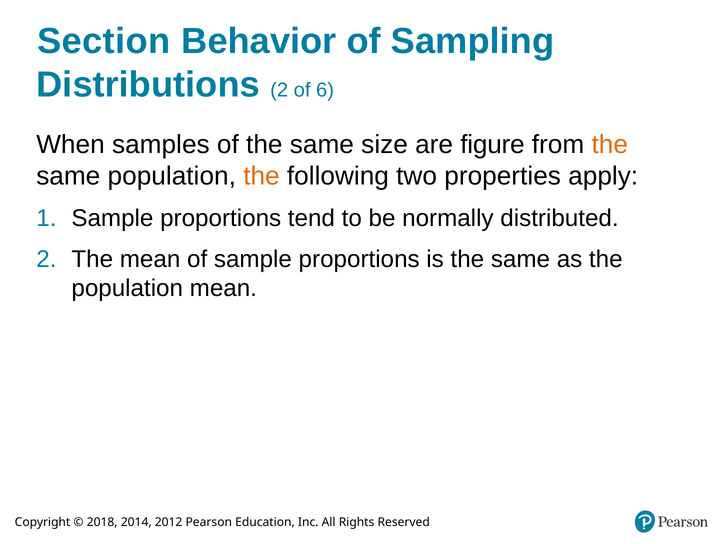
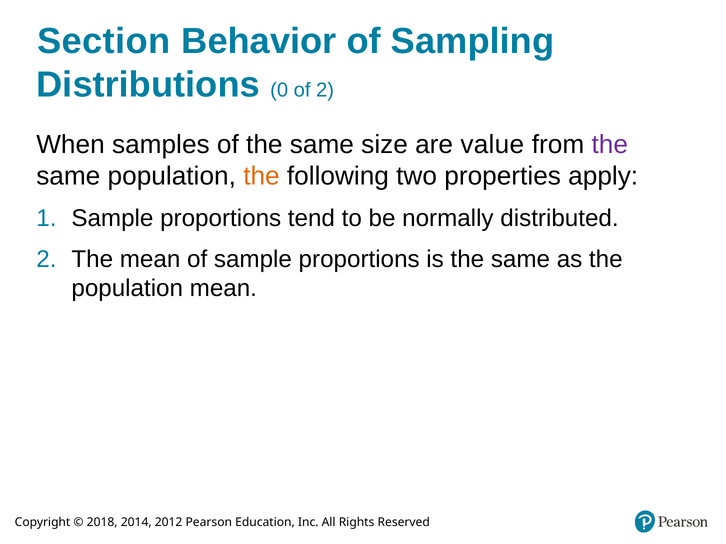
Distributions 2: 2 -> 0 (279, 90)
of 6: 6 -> 2 (325, 90)
figure: figure -> value (492, 145)
the colour: orange -> purple (610, 145)
